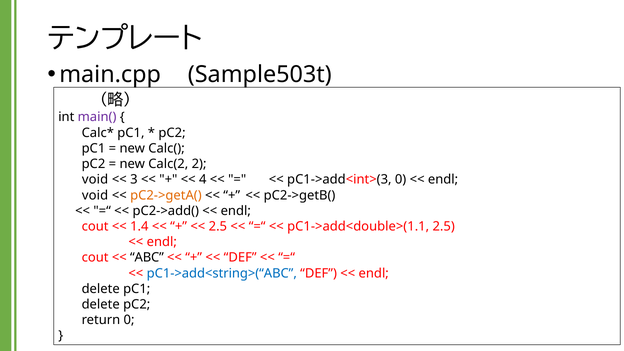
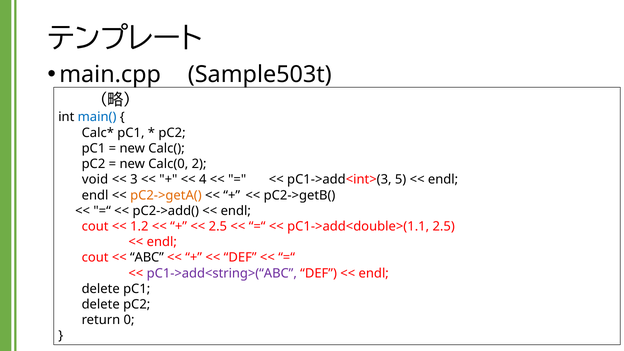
main( colour: purple -> blue (97, 117)
Calc(2: Calc(2 -> Calc(0 (168, 164)
pC1->add<int>(3 0: 0 -> 5 (401, 180)
void: void -> endl (95, 195)
1.4: 1.4 -> 1.2 (139, 226)
pC1->add<string>(“ABC colour: blue -> purple (222, 273)
